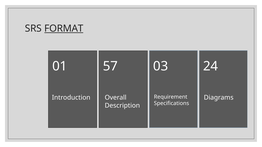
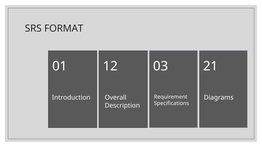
FORMAT underline: present -> none (64, 28)
57: 57 -> 12 (110, 66)
24: 24 -> 21 (211, 66)
